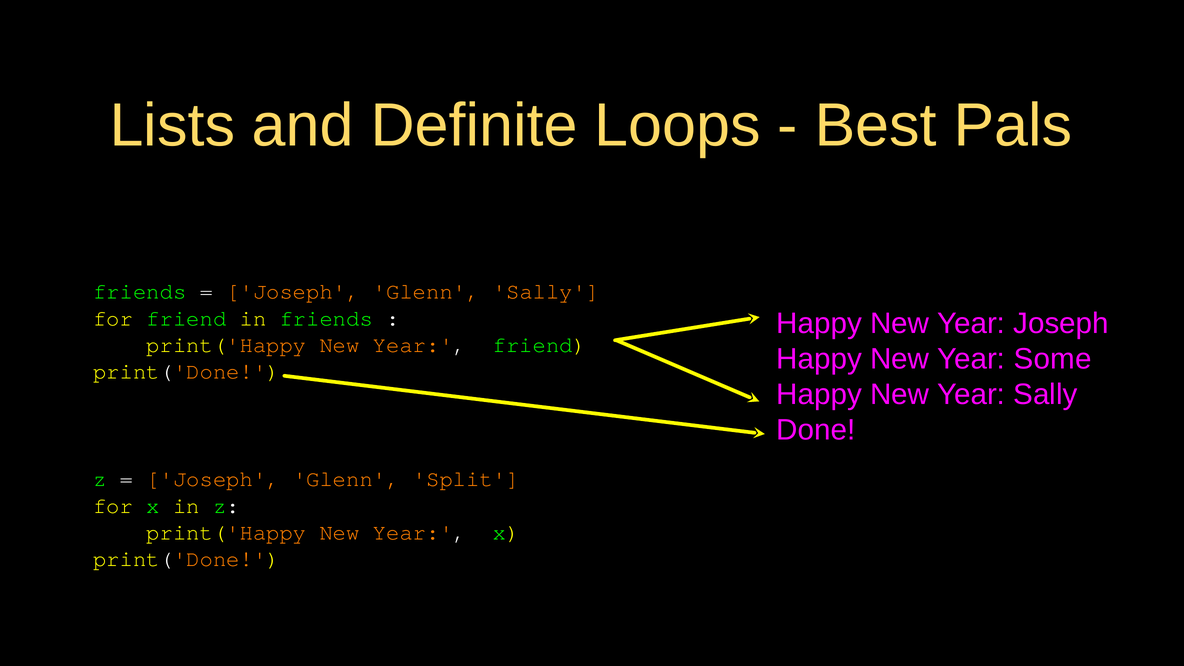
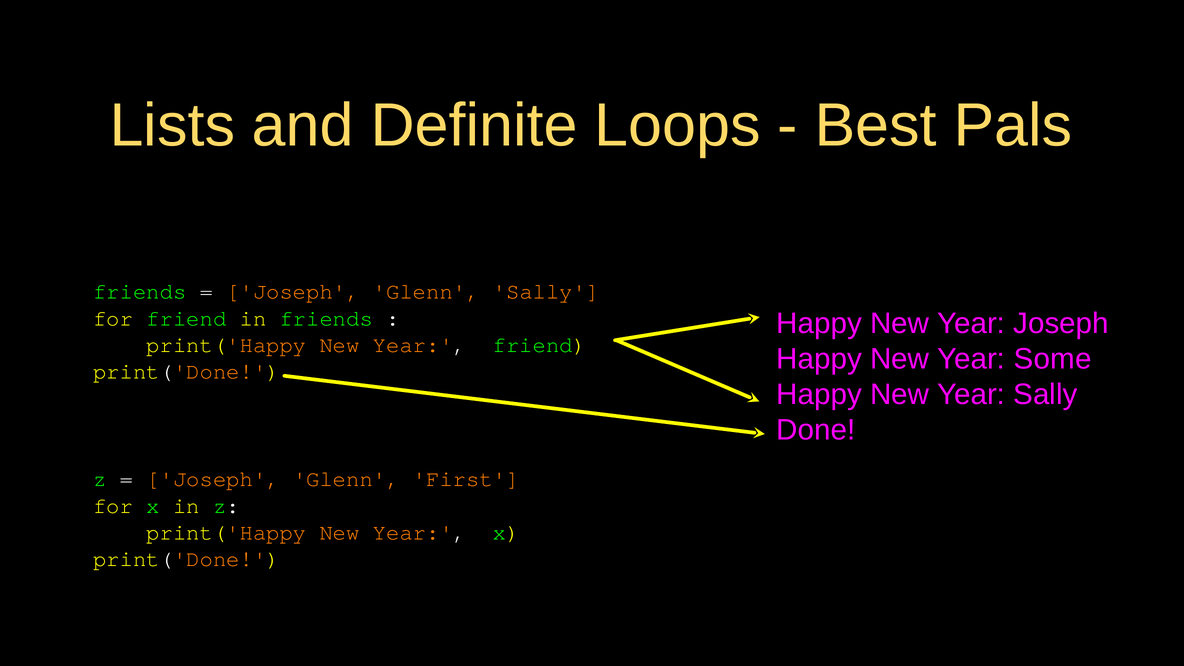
Split: Split -> First (466, 479)
